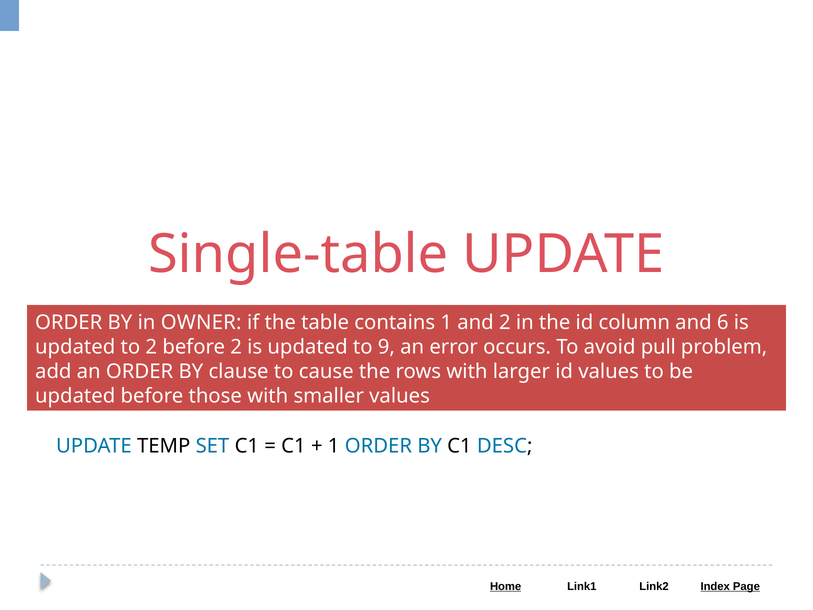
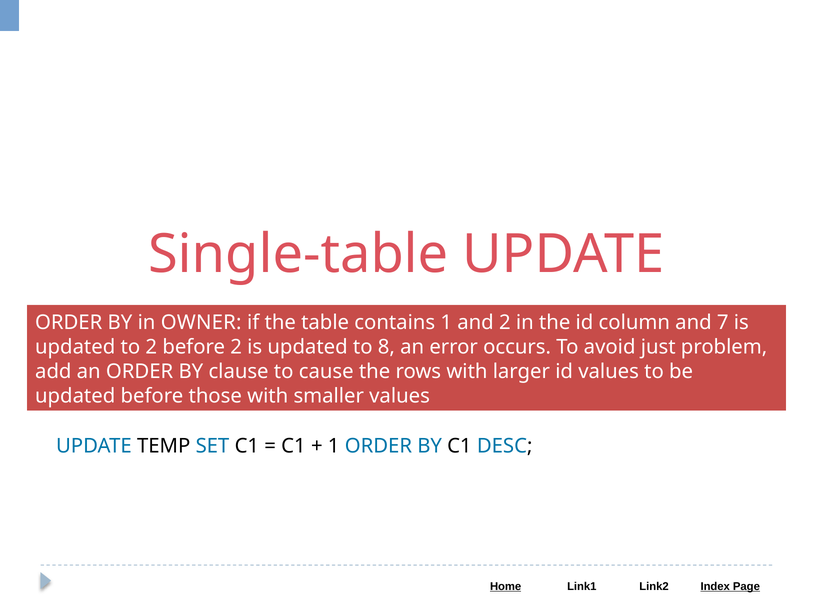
6: 6 -> 7 (723, 322)
9: 9 -> 8 (386, 347)
pull: pull -> just (658, 347)
